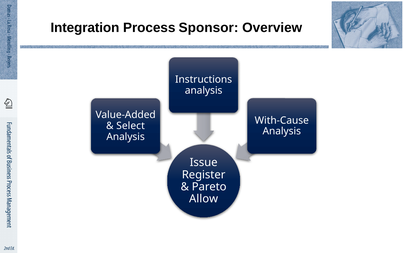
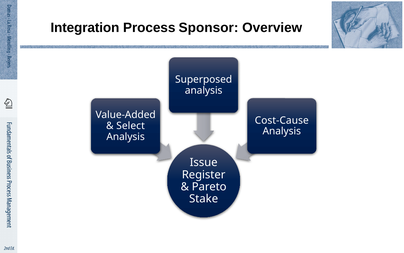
Instructions: Instructions -> Superposed (204, 79)
With-Cause: With-Cause -> Cost-Cause (282, 120)
Allow: Allow -> Stake (204, 199)
